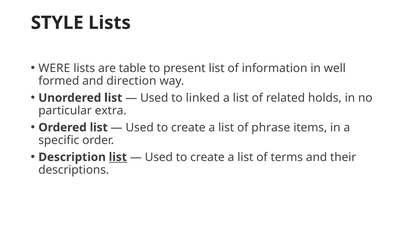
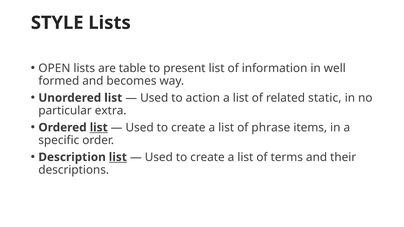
WERE: WERE -> OPEN (54, 68)
direction: direction -> becomes (131, 81)
linked: linked -> action (203, 98)
holds: holds -> static (325, 98)
list underline: none -> present (99, 128)
